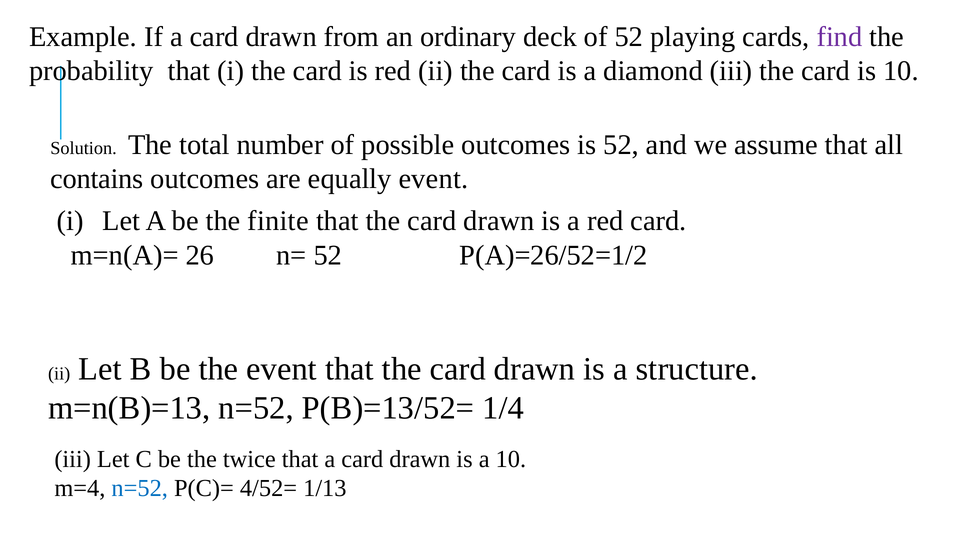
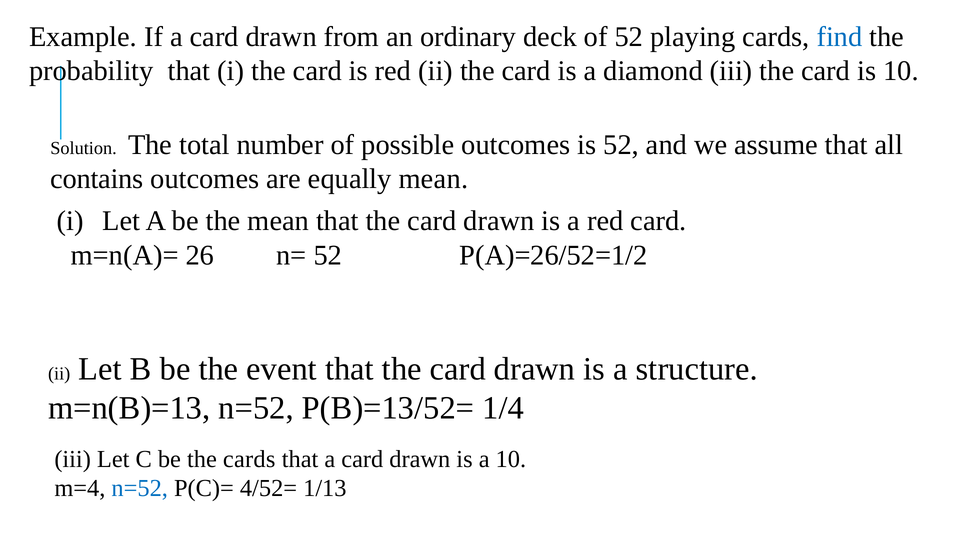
find colour: purple -> blue (839, 37)
equally event: event -> mean (433, 179)
the finite: finite -> mean (278, 221)
the twice: twice -> cards (249, 459)
